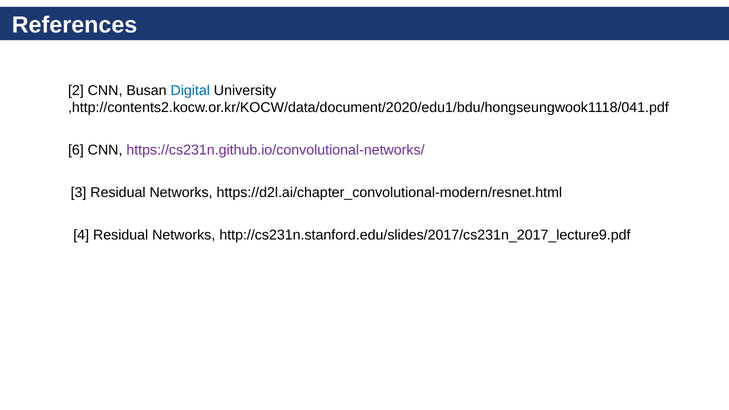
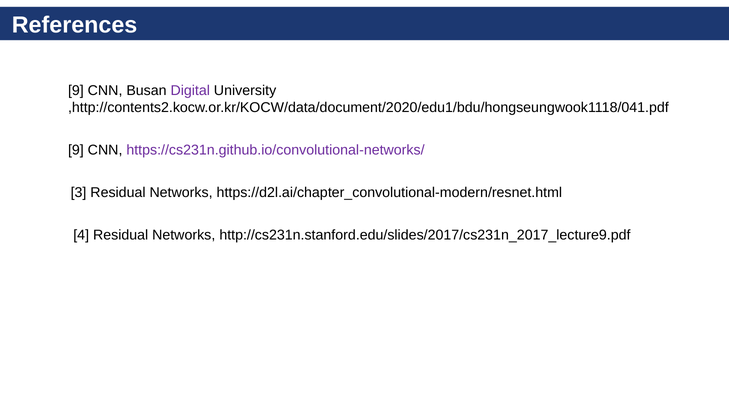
2: 2 -> 9 (76, 91)
Digital colour: blue -> purple (190, 91)
6: 6 -> 9 (76, 150)
